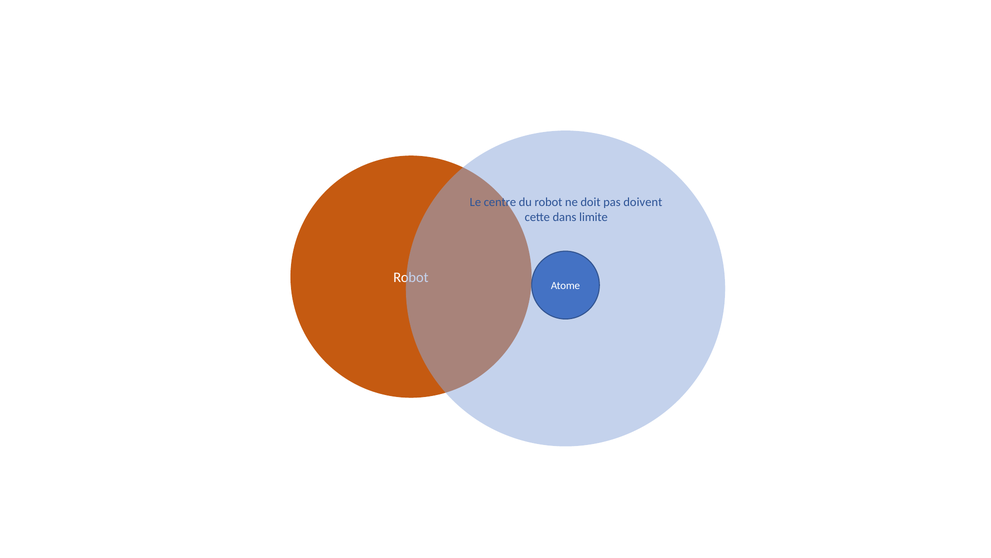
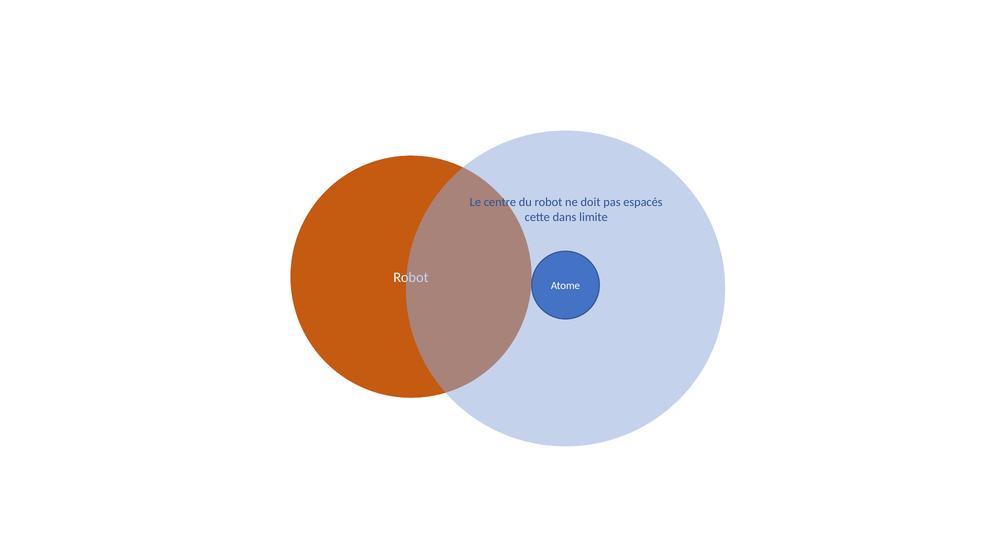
doivent: doivent -> espacés (643, 202)
